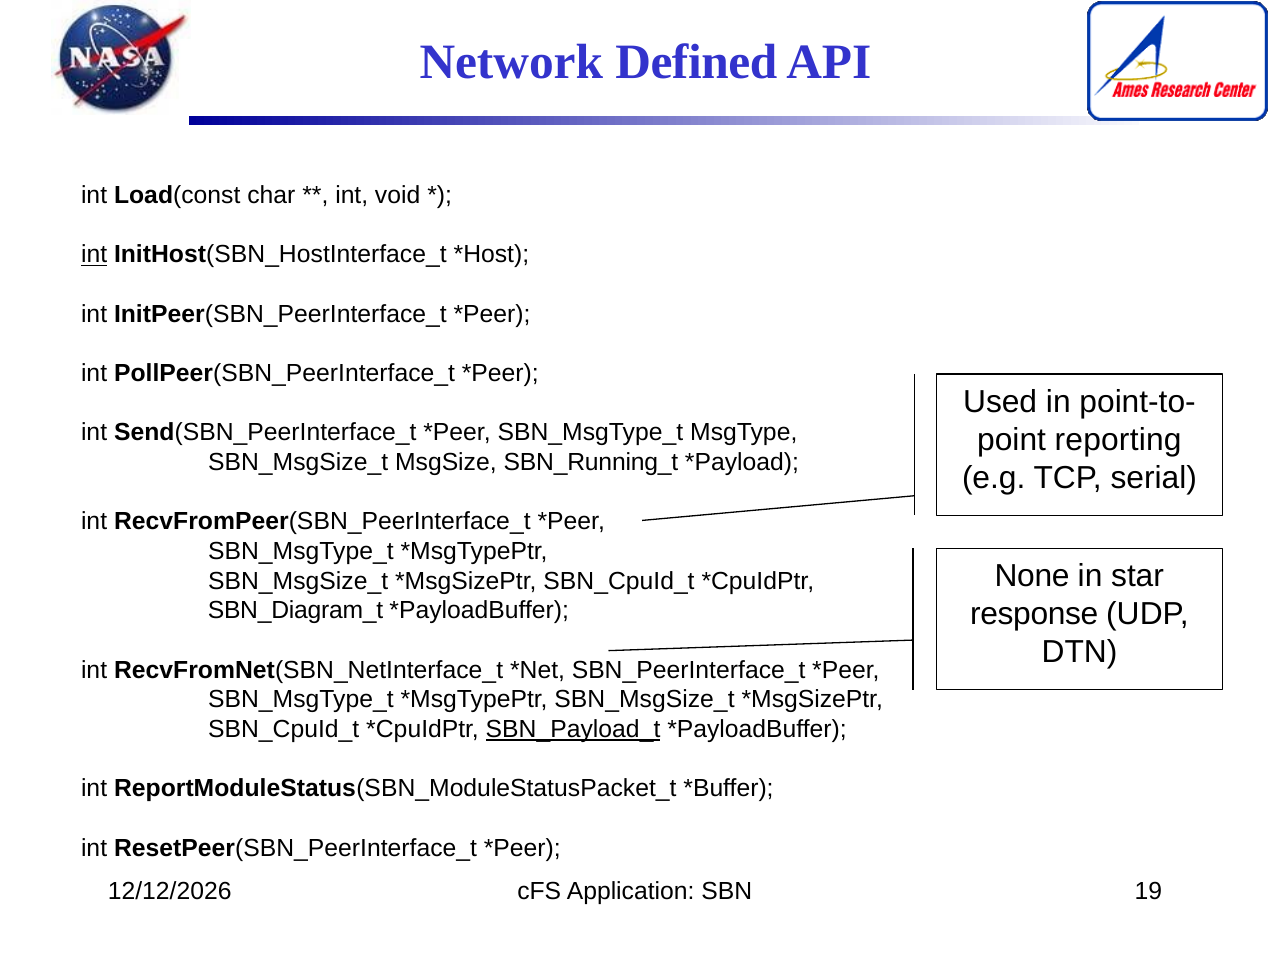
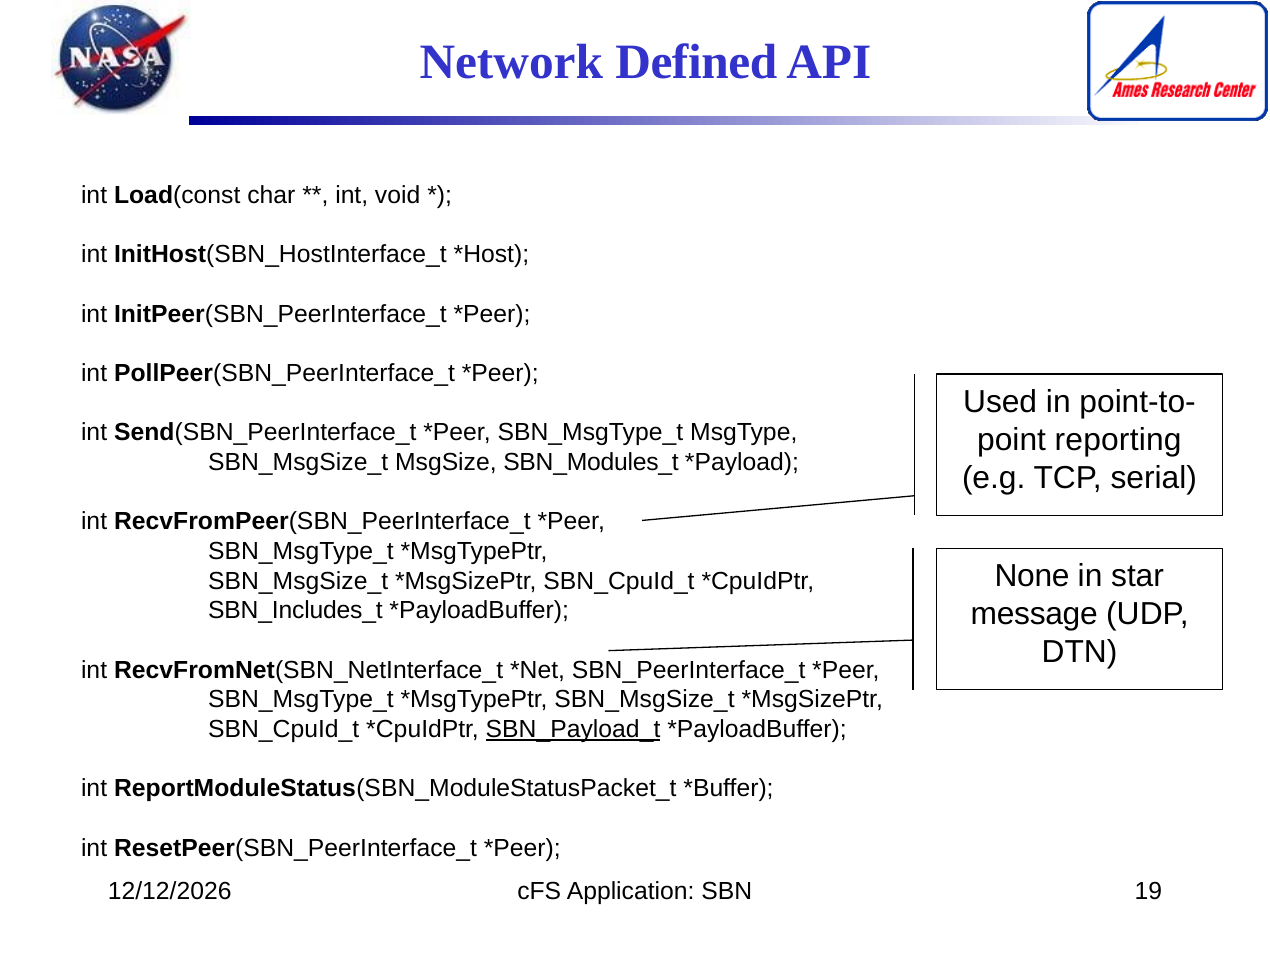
int underline: present -> none (94, 255)
SBN_Running_t: SBN_Running_t -> SBN_Modules_t (591, 462)
SBN_Diagram_t: SBN_Diagram_t -> SBN_Includes_t (295, 610)
response: response -> message (1034, 614)
